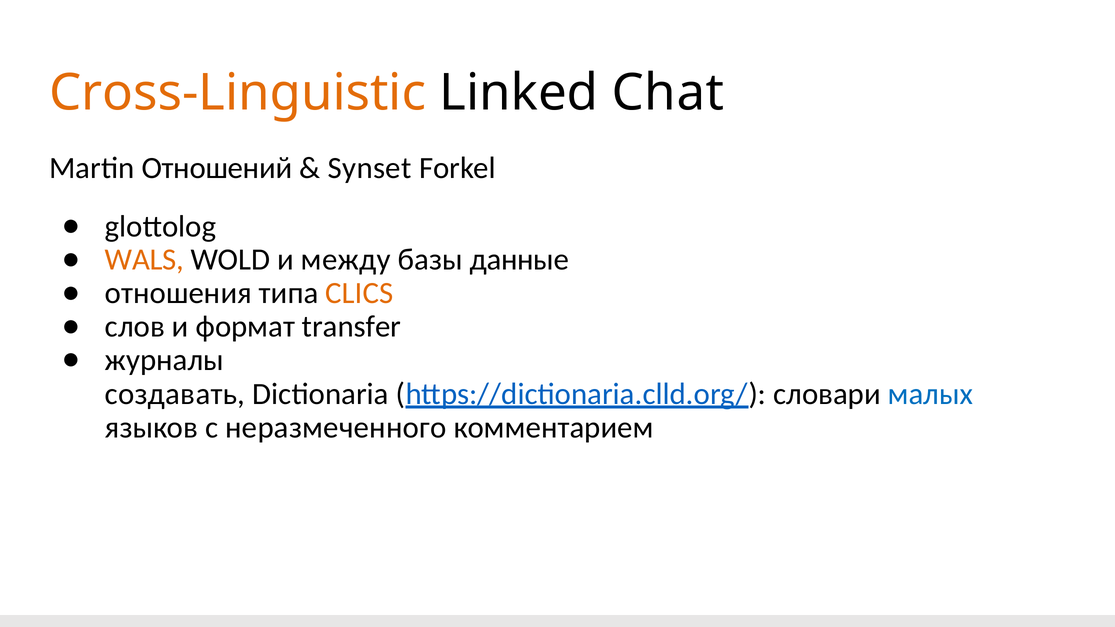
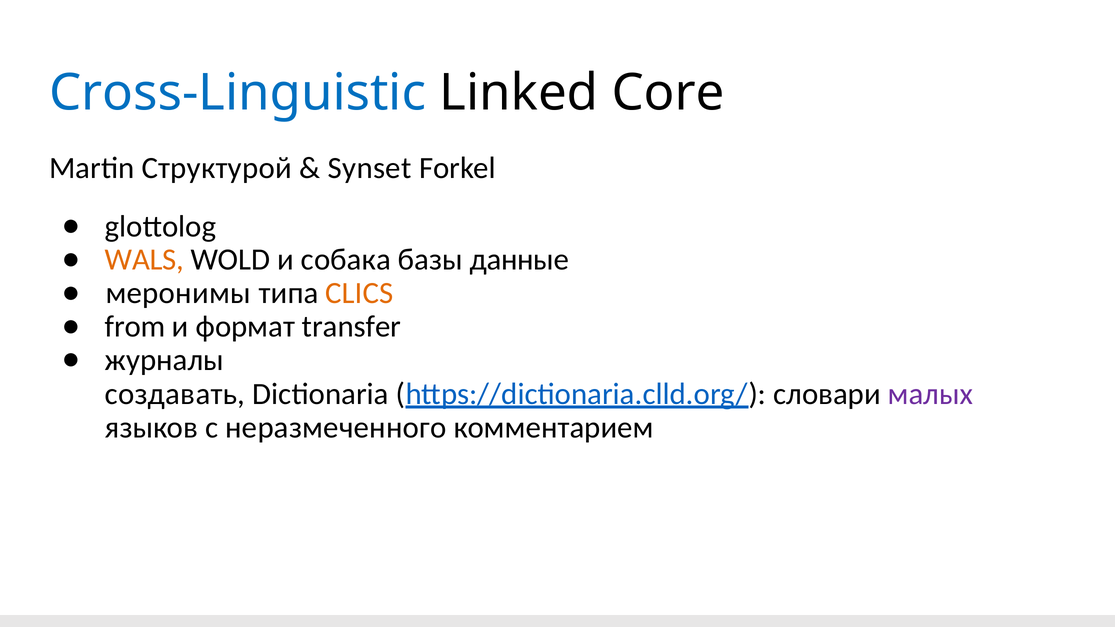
Cross-Linguistic colour: orange -> blue (238, 93)
Chat: Chat -> Core (668, 93)
Отношений: Отношений -> Структурой (217, 168)
между: между -> собака (346, 260)
отношения: отношения -> меронимы (178, 293)
слов: слов -> from (135, 327)
малых colour: blue -> purple (931, 394)
